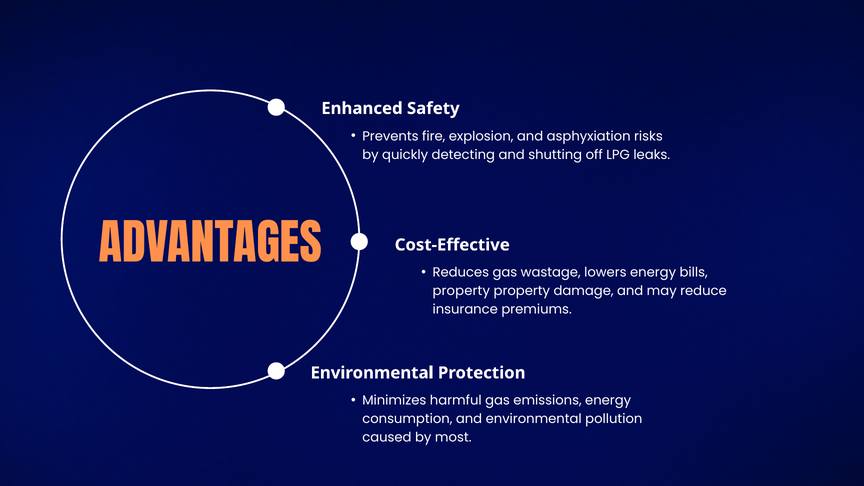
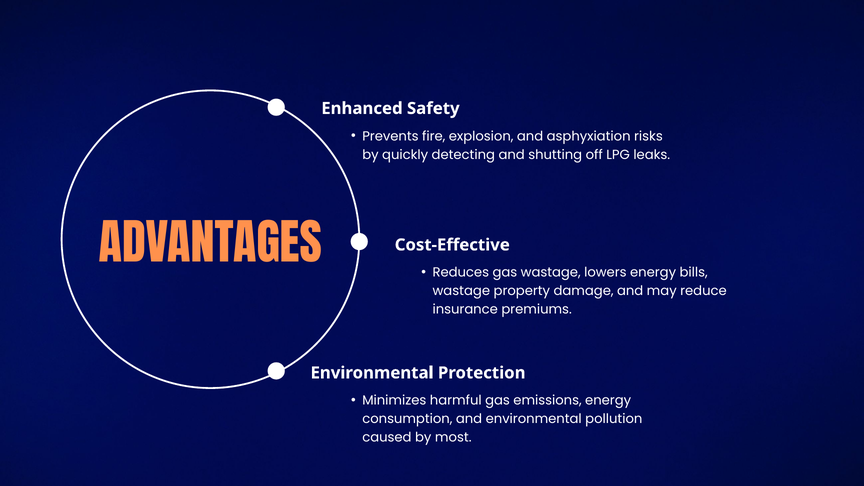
property: property -> wastage (461, 291)
